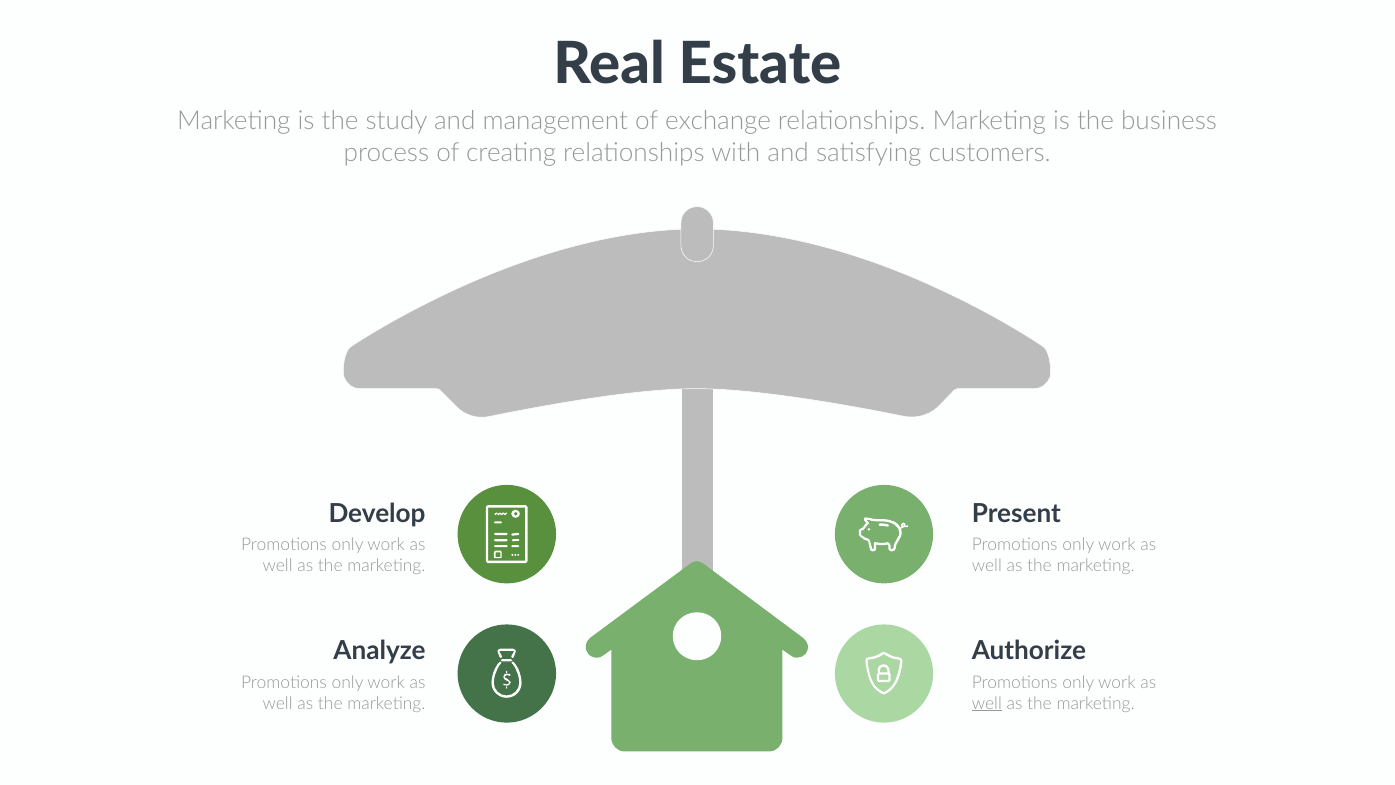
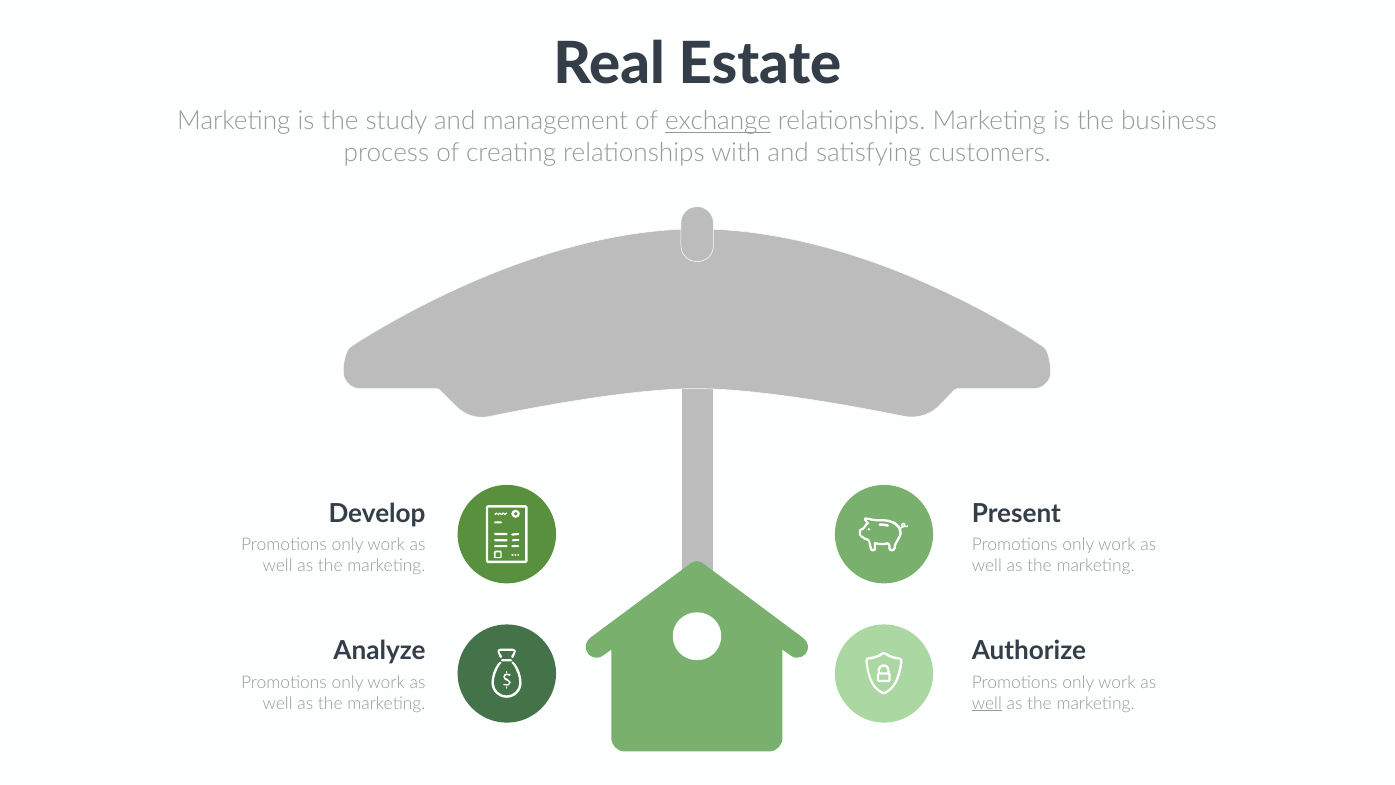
exchange underline: none -> present (718, 121)
